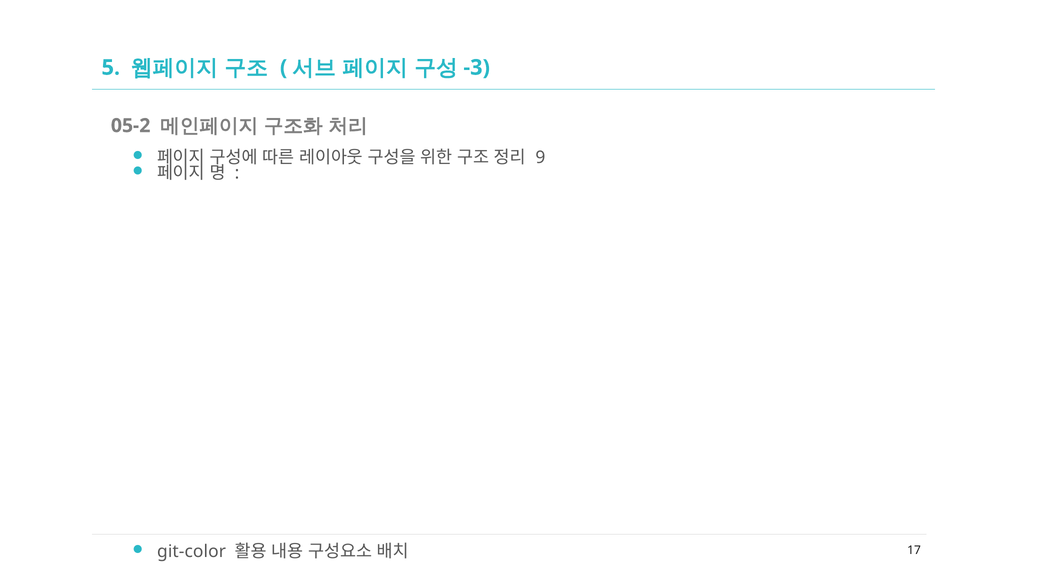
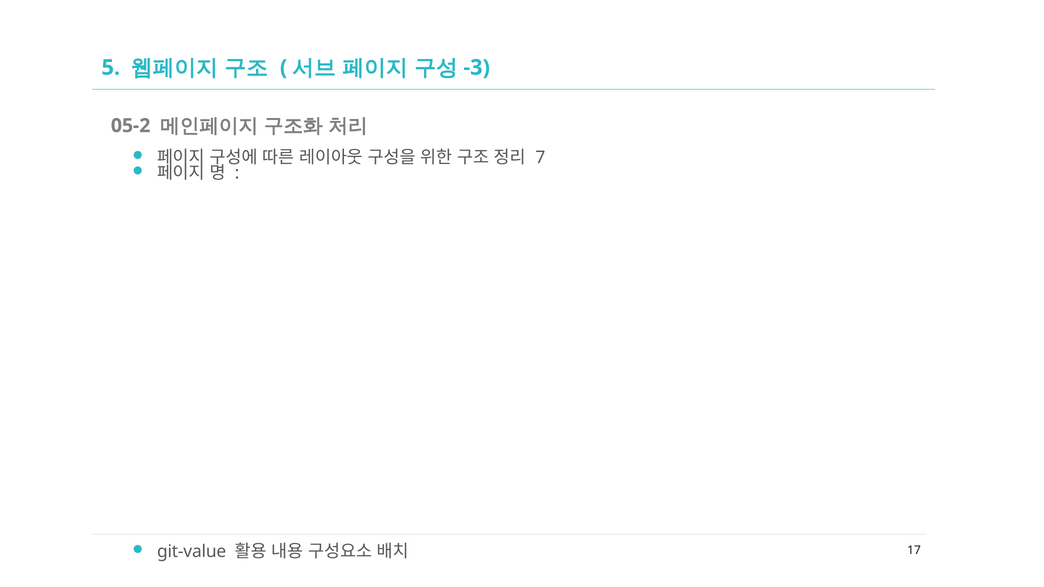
9: 9 -> 7 (540, 158)
git-color: git-color -> git-value (192, 552)
